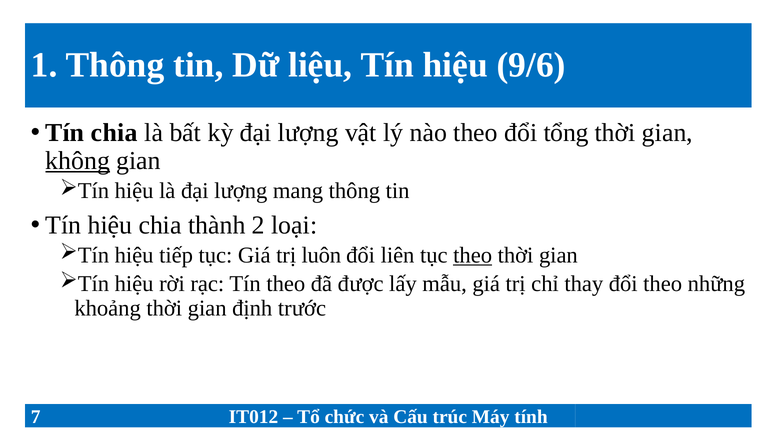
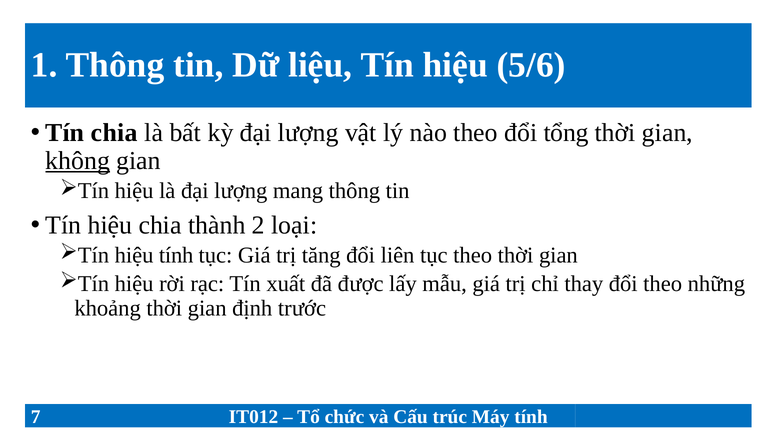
9/6: 9/6 -> 5/6 (531, 65)
hiệu tiếp: tiếp -> tính (176, 255)
luôn: luôn -> tăng (321, 255)
theo underline: present -> none (473, 255)
Tín theo: theo -> xuất (286, 284)
